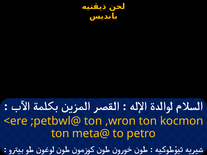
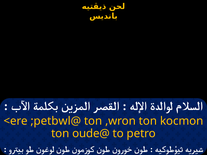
meta@: meta@ -> oude@ (91, 134)
